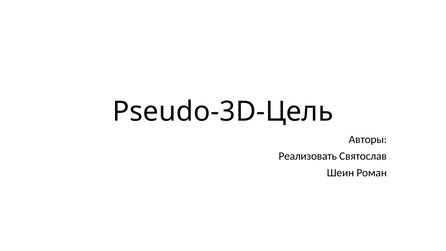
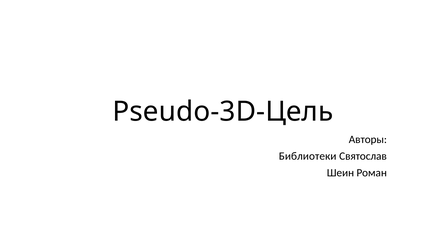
Реализовать: Реализовать -> Библиотеки (308, 156)
